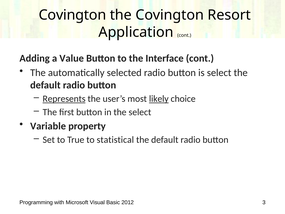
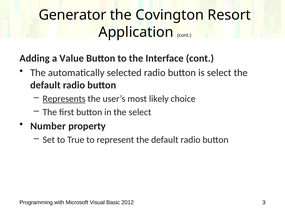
Covington: Covington -> Generator (72, 15)
likely underline: present -> none (159, 99)
Variable: Variable -> Number (48, 126)
statistical: statistical -> represent (115, 140)
